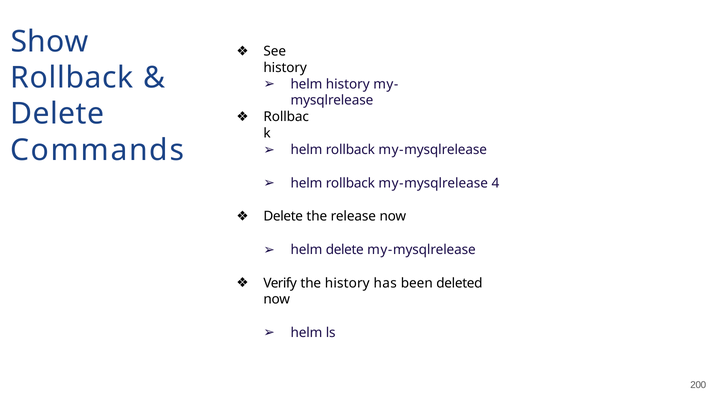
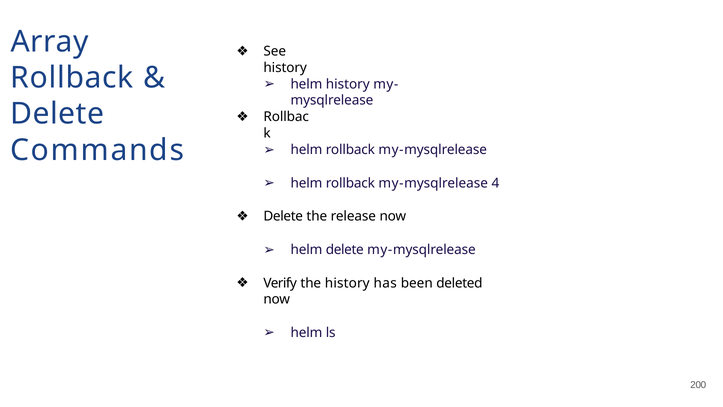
Show: Show -> Array (50, 42)
